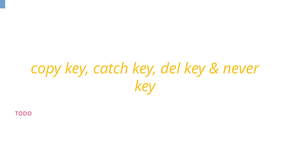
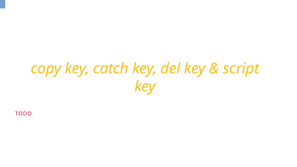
never: never -> script (241, 69)
